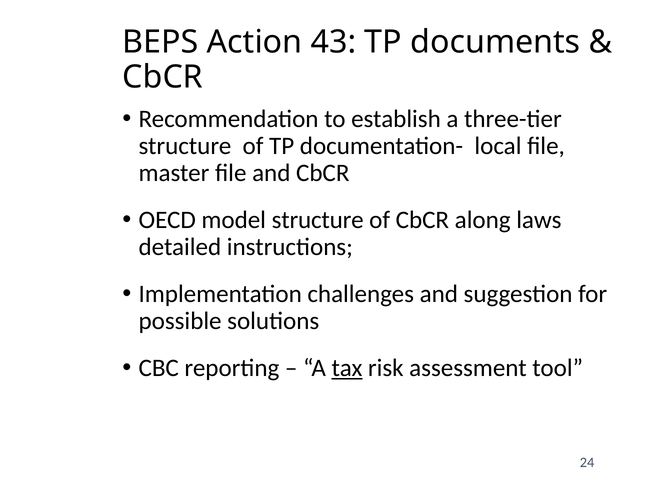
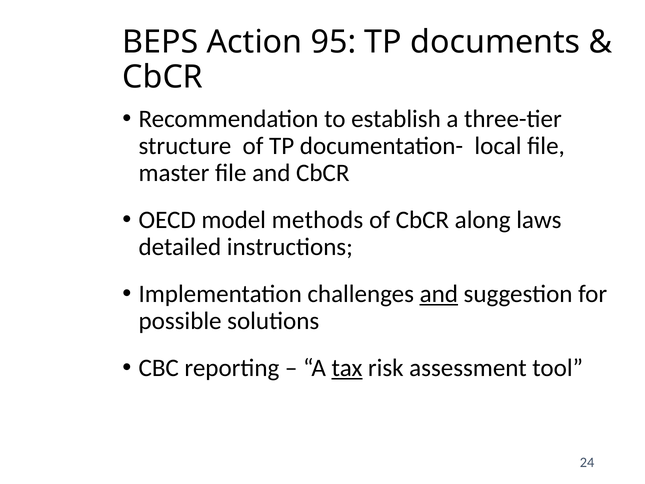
43: 43 -> 95 (333, 42)
model structure: structure -> methods (317, 220)
and underline: none -> present (439, 294)
